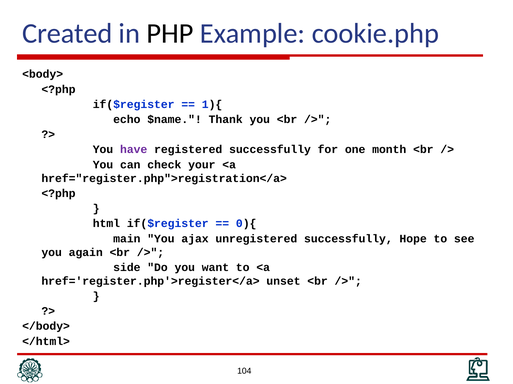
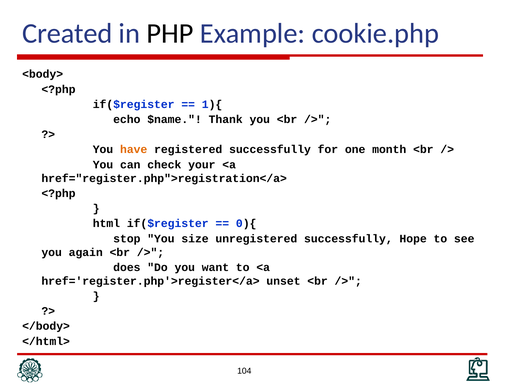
have colour: purple -> orange (134, 150)
main: main -> stop (127, 239)
ajax: ajax -> size (195, 239)
side: side -> does (127, 268)
